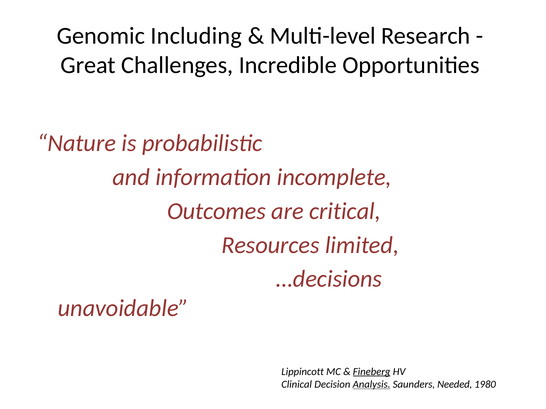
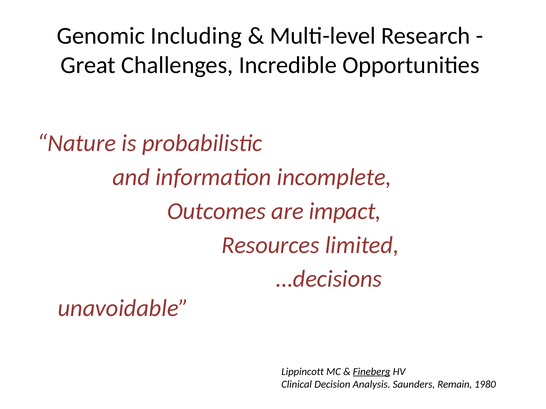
critical: critical -> impact (345, 211)
Analysis underline: present -> none (372, 385)
Needed: Needed -> Remain (455, 385)
